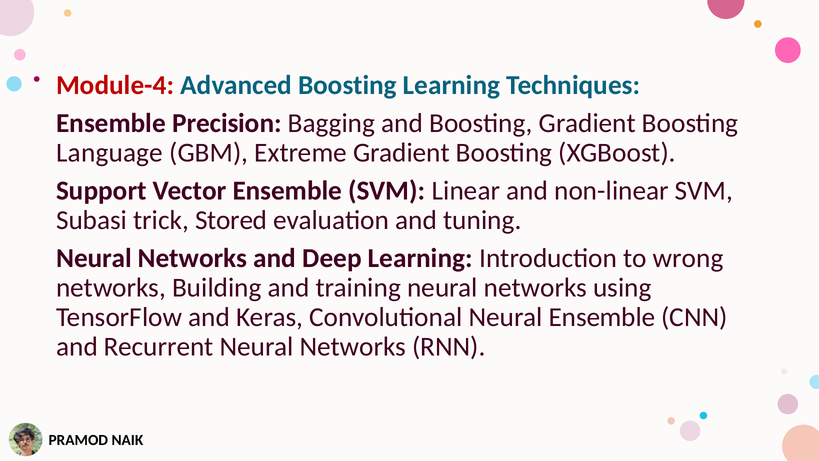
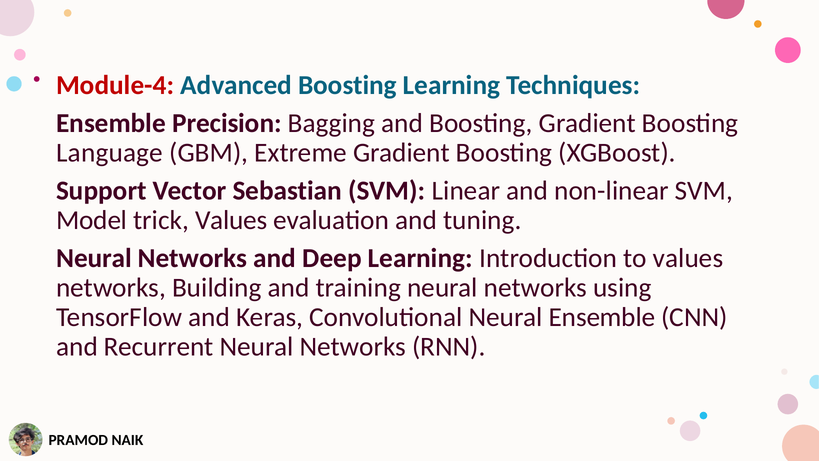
Vector Ensemble: Ensemble -> Sebastian (287, 191)
Subasi: Subasi -> Model (92, 220)
trick Stored: Stored -> Values (231, 220)
to wrong: wrong -> values (688, 258)
